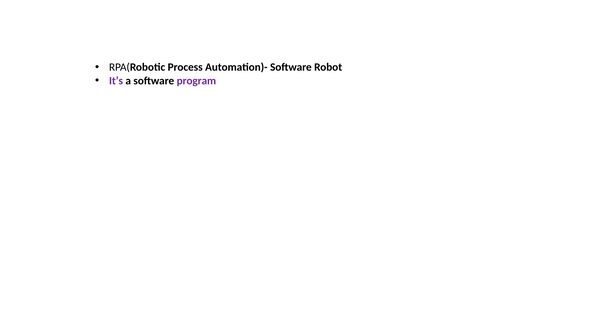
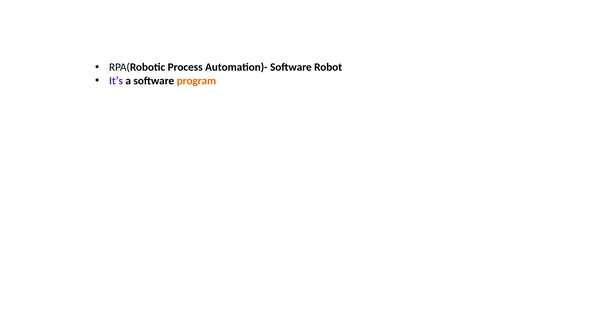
program colour: purple -> orange (196, 81)
